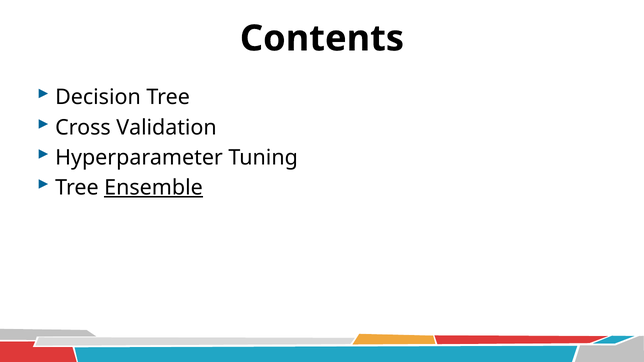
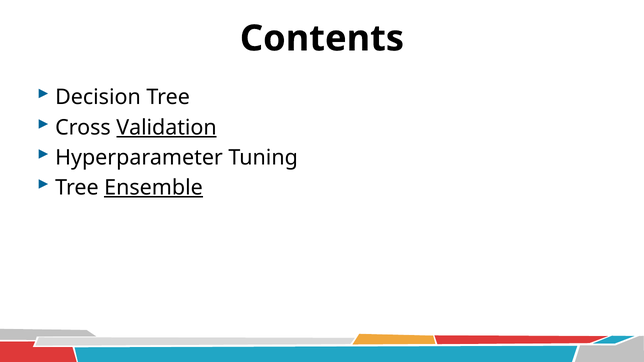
Validation underline: none -> present (166, 128)
